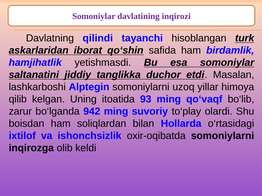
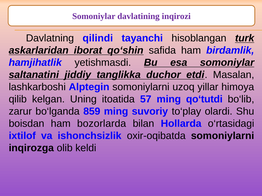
93: 93 -> 57 (146, 99)
qo‘vaqf: qo‘vaqf -> qo‘tutdi (204, 99)
942: 942 -> 859 (92, 112)
soliqlardan: soliqlardan -> bozorlarda (102, 124)
